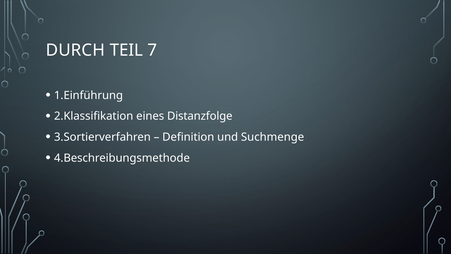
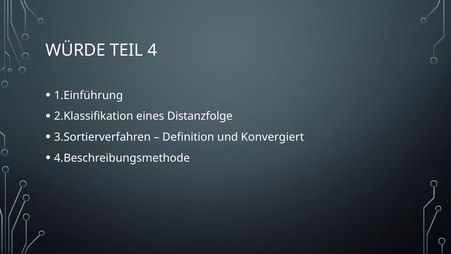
DURCH: DURCH -> WÜRDE (76, 50)
7: 7 -> 4 (152, 50)
Suchmenge: Suchmenge -> Konvergiert (273, 137)
